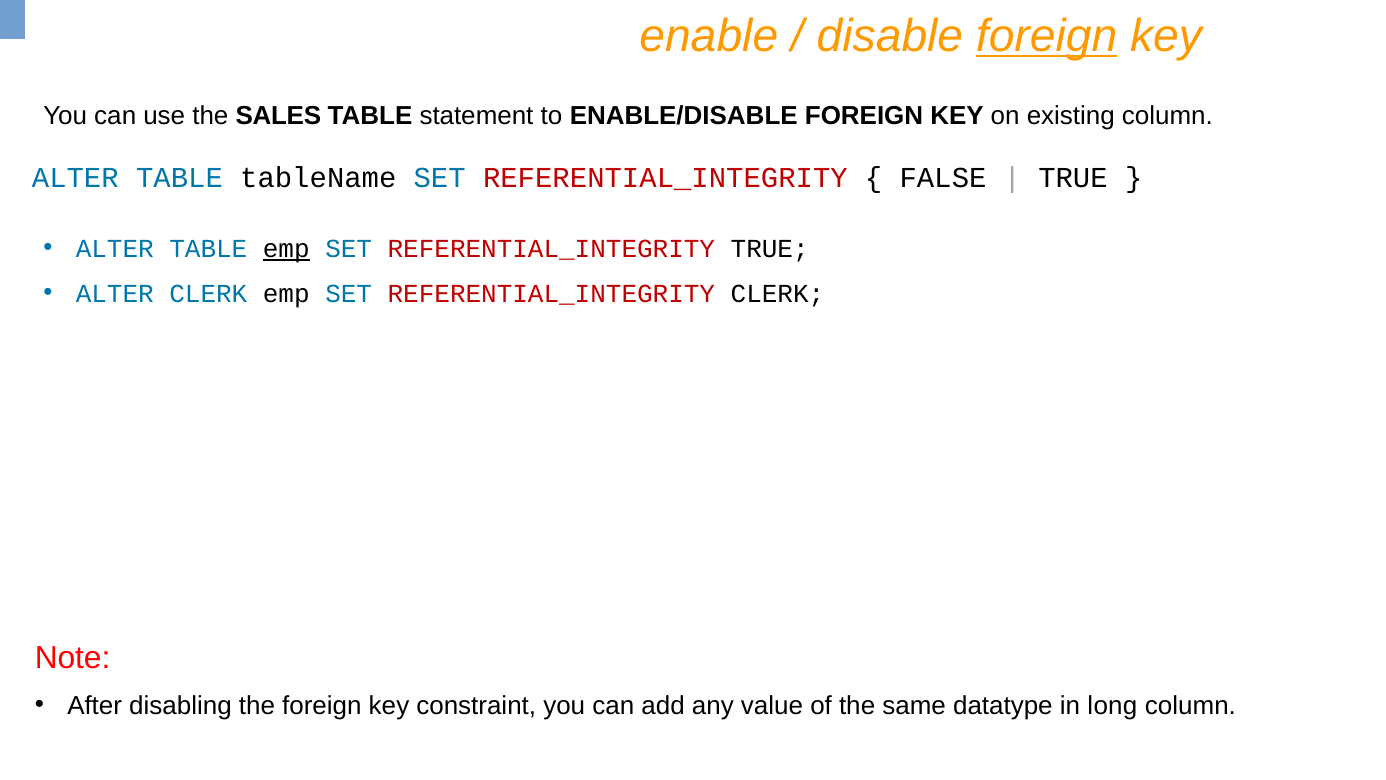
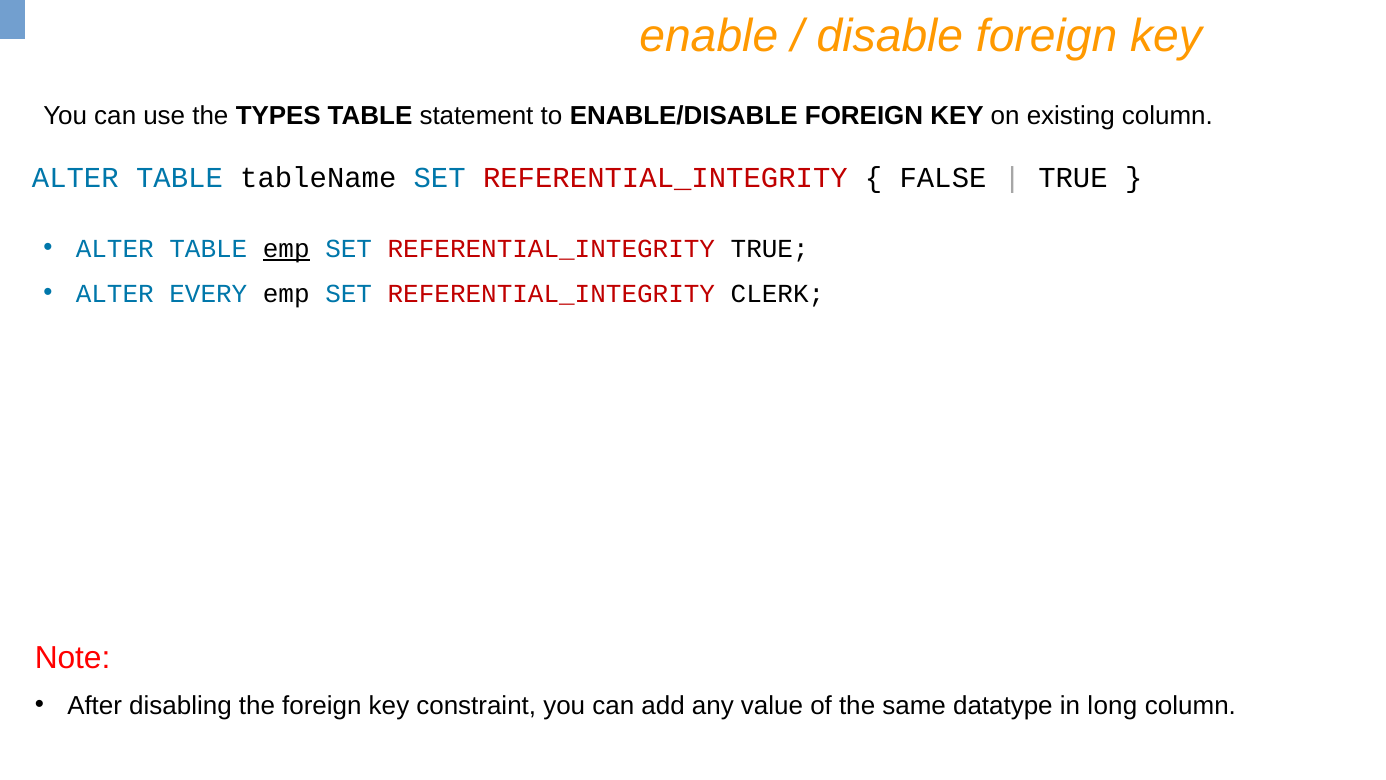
foreign underline: present -> none (1047, 36)
SALES: SALES -> TYPES (278, 115)
ALTER CLERK: CLERK -> EVERY (208, 294)
